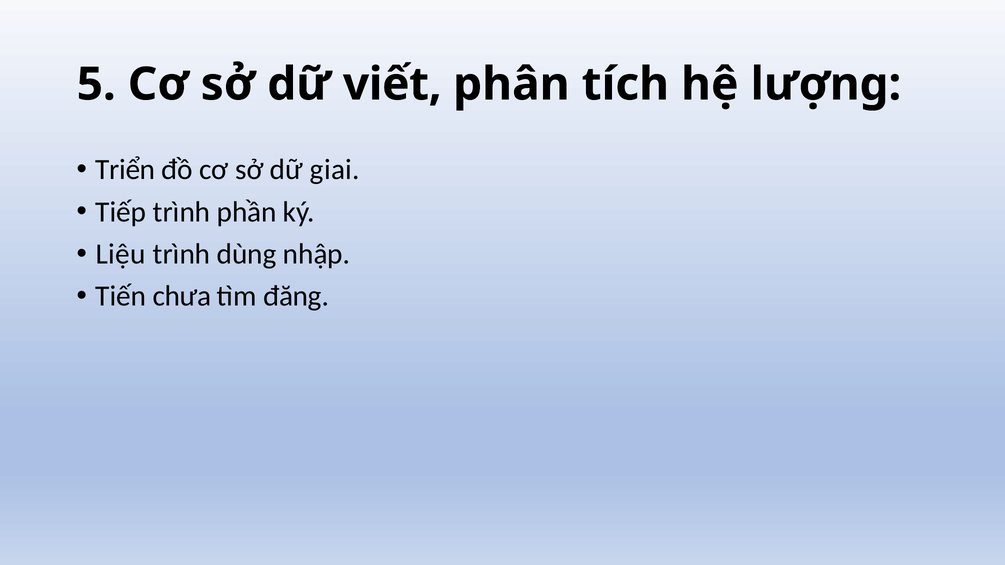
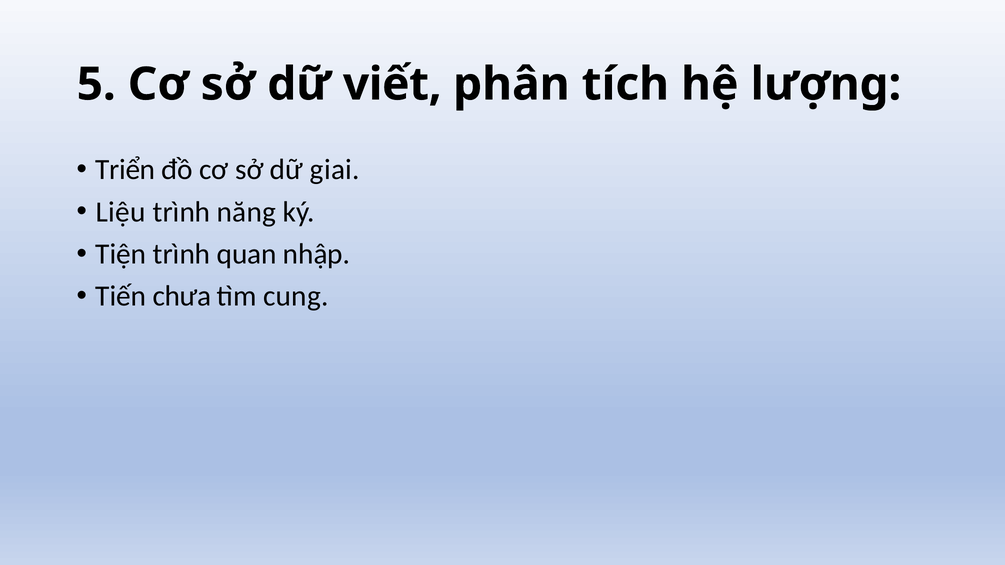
Tiếp: Tiếp -> Liệu (121, 212)
phần: phần -> năng (246, 212)
Liệu: Liệu -> Tiện (121, 254)
dùng: dùng -> quan (247, 254)
đăng: đăng -> cung (296, 296)
